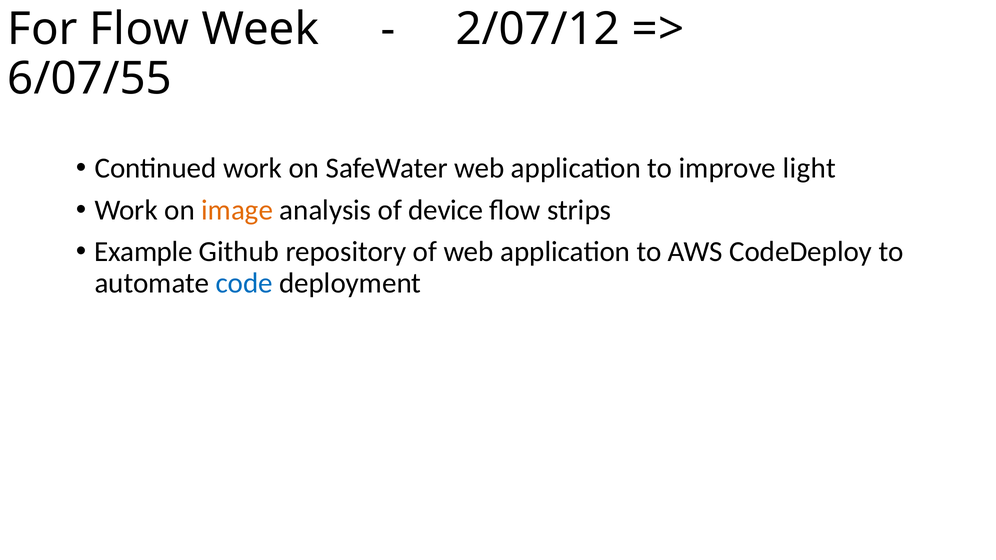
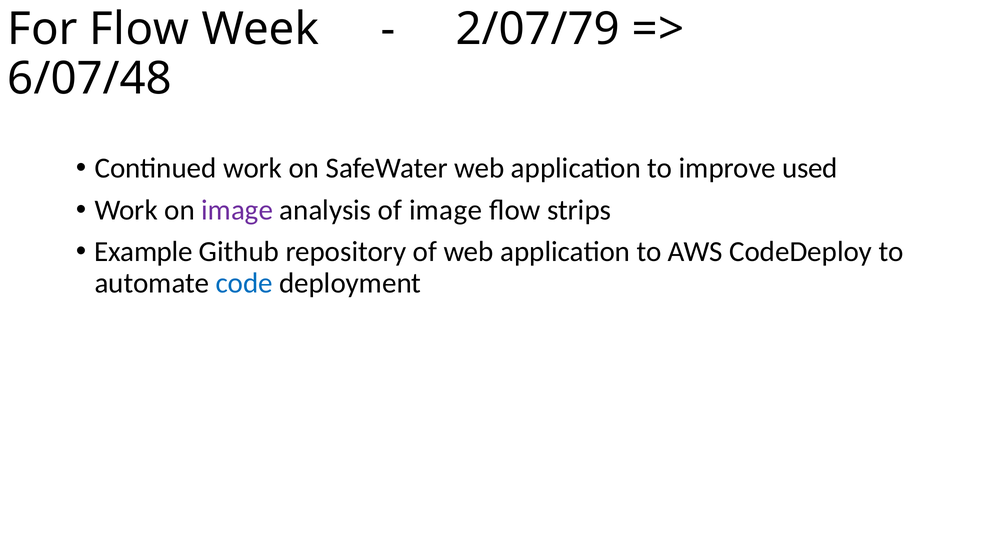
2/07/12: 2/07/12 -> 2/07/79 (538, 29)
6/07/55: 6/07/55 -> 6/07/48 (90, 78)
light: light -> used (810, 168)
image colour: orange -> purple (237, 210)
of device: device -> image (446, 210)
